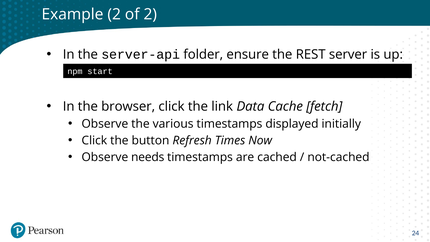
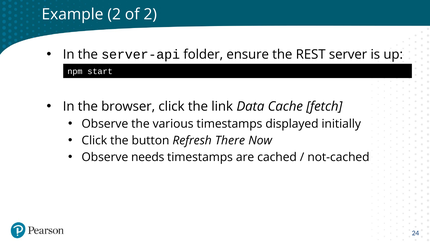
Times: Times -> There (230, 141)
